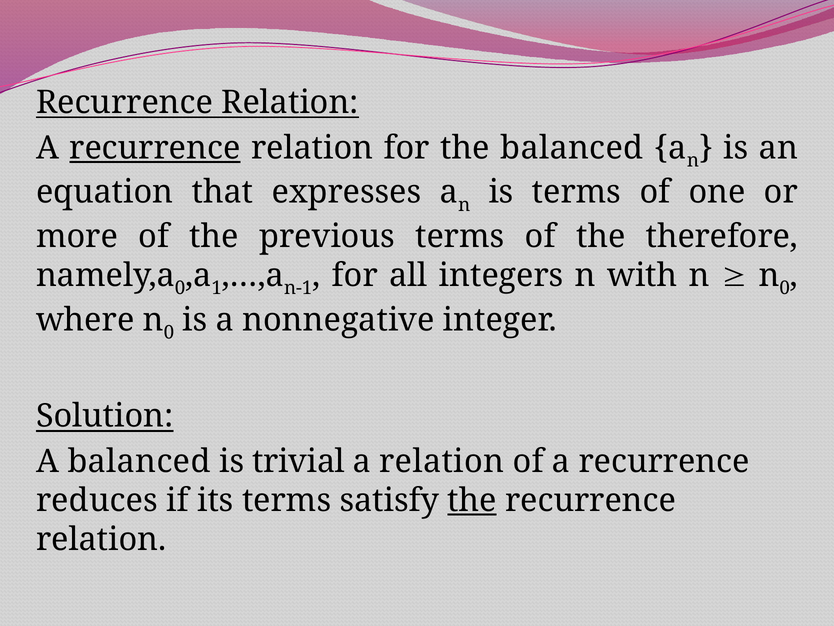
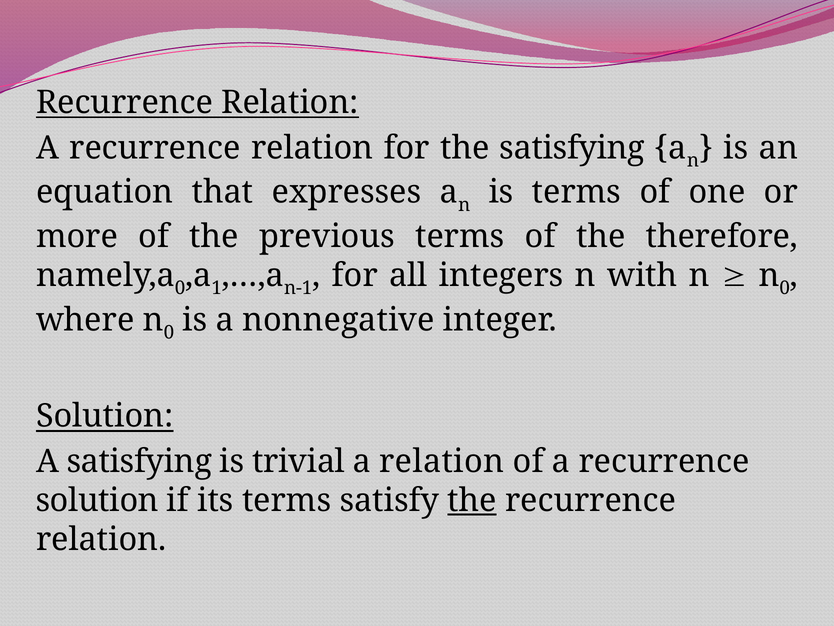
recurrence underline: present -> none (155, 148)
the balanced: balanced -> satisfying (572, 148)
A balanced: balanced -> satisfying (139, 461)
reduces: reduces -> solution (97, 500)
